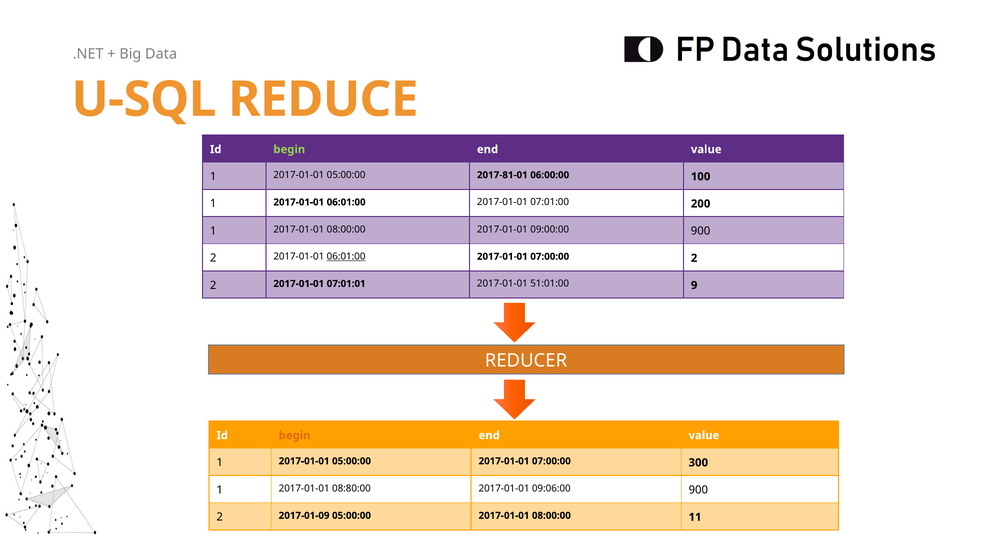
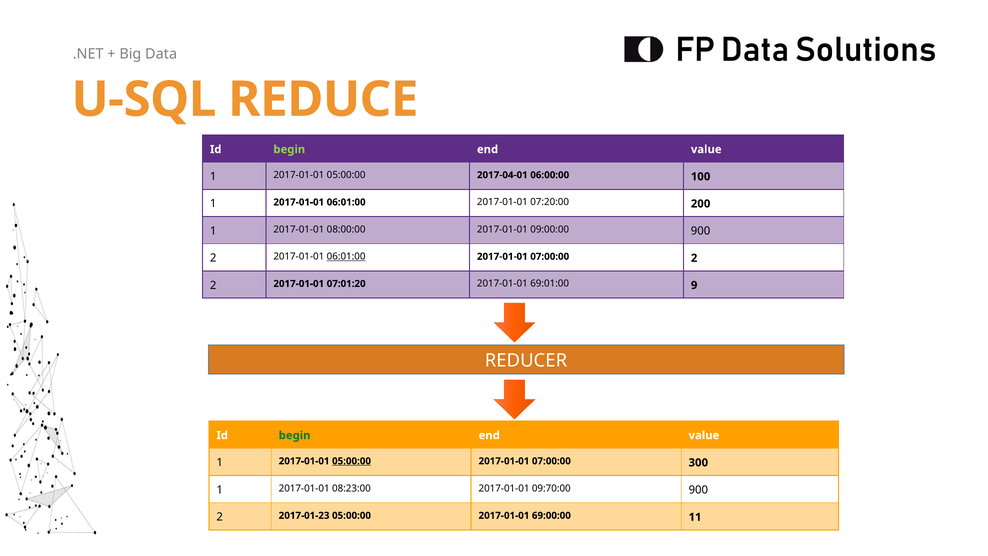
2017-81-01: 2017-81-01 -> 2017-04-01 (502, 175)
07:01:00: 07:01:00 -> 07:20:00 (550, 202)
07:01:01: 07:01:01 -> 07:01:20 (346, 284)
51:01:00: 51:01:00 -> 69:01:00 (550, 284)
begin colour: orange -> green (295, 435)
05:00:00 underline: none -> present (351, 461)
08:80:00: 08:80:00 -> 08:23:00 (351, 488)
09:06:00: 09:06:00 -> 09:70:00 (551, 488)
2017-01-09: 2017-01-09 -> 2017-01-23 (304, 515)
05:00:00 2017-01-01 08:00:00: 08:00:00 -> 69:00:00 (551, 515)
